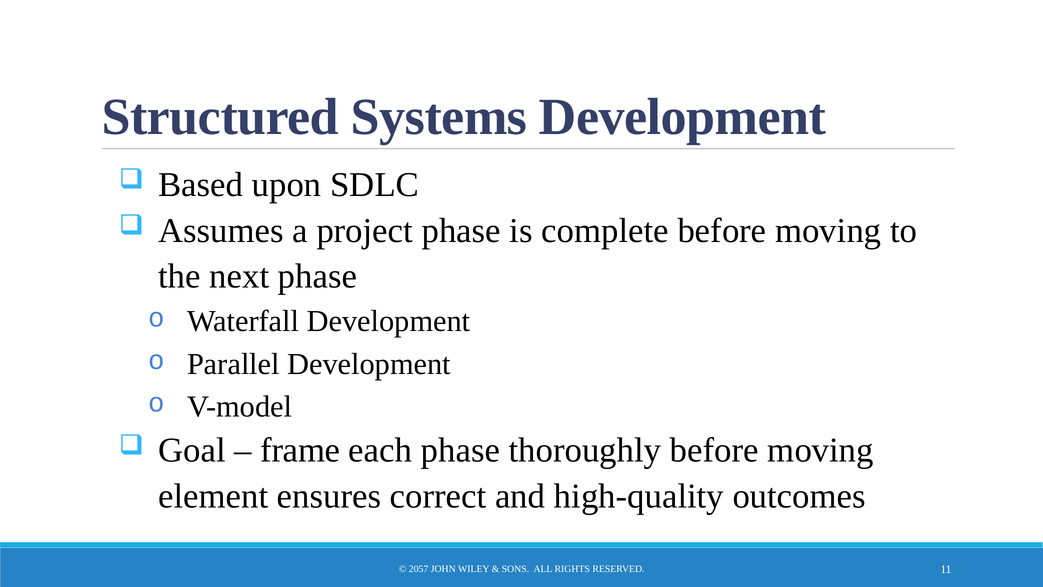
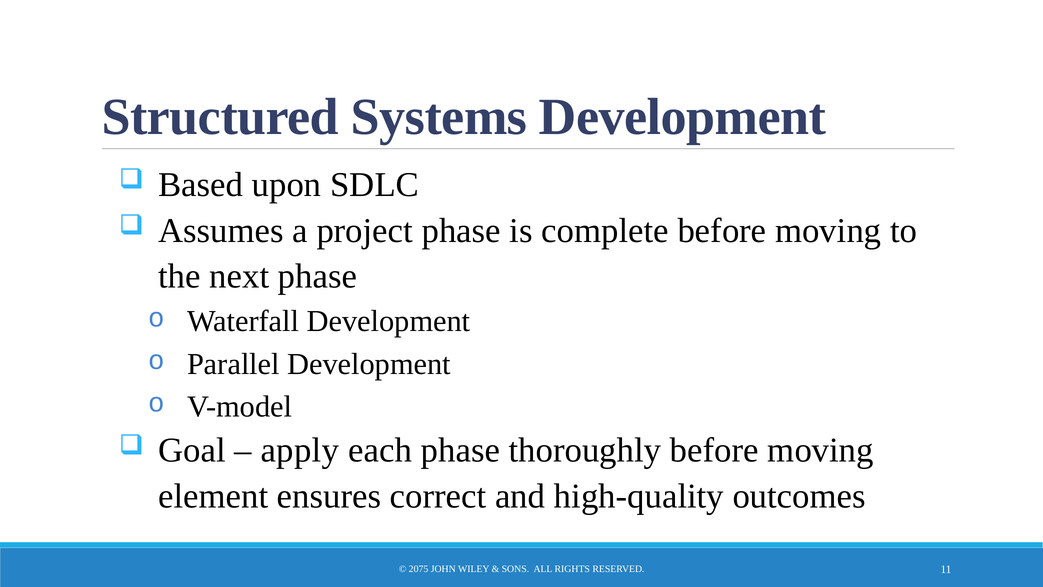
frame: frame -> apply (300, 450)
2057: 2057 -> 2075 (419, 569)
